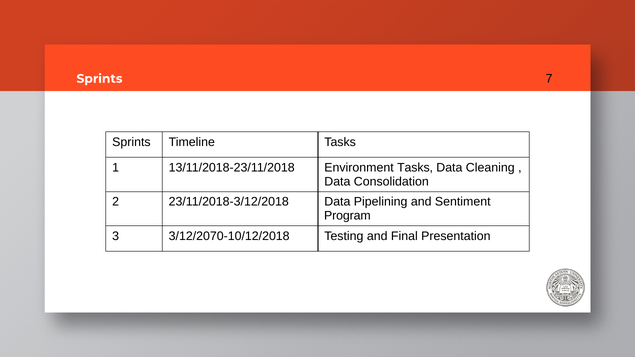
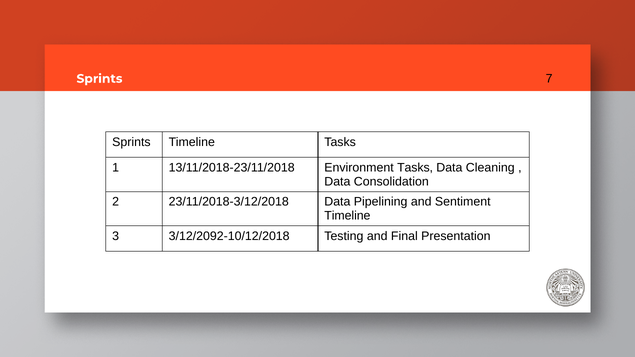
Program: Program -> Timeline (347, 216)
3/12/2070-10/12/2018: 3/12/2070-10/12/2018 -> 3/12/2092-10/12/2018 (229, 236)
